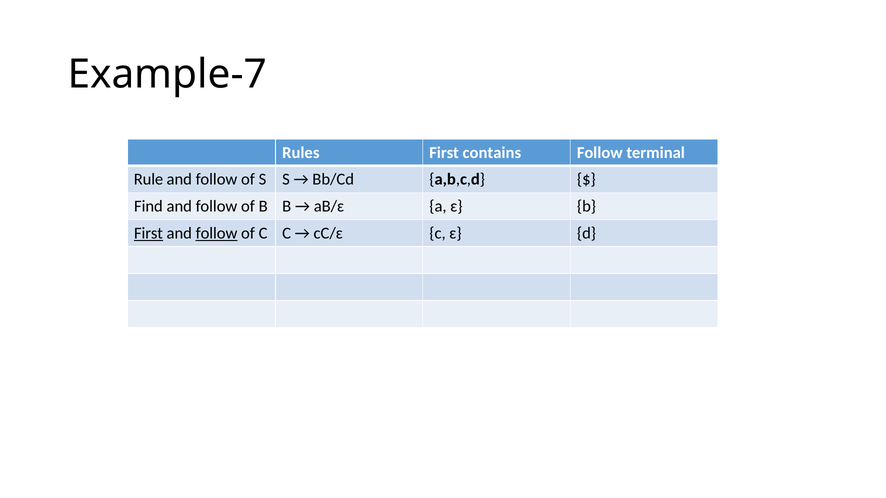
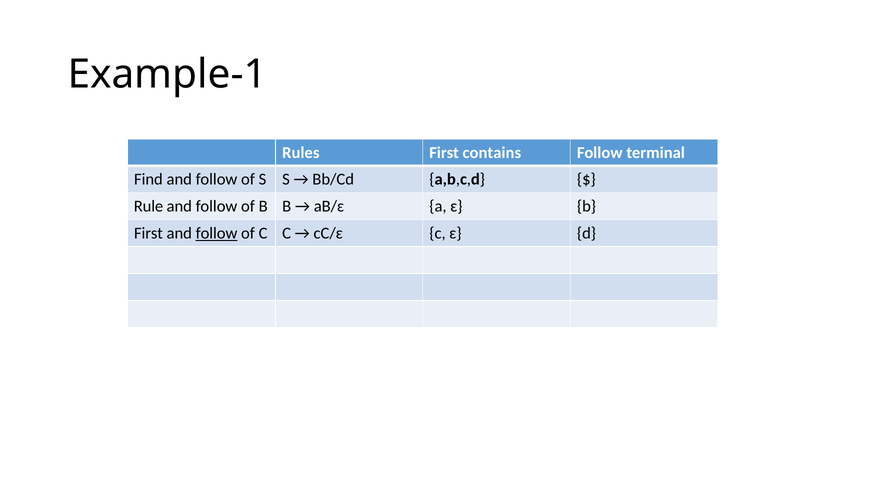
Example-7: Example-7 -> Example-1 (167, 74)
Rule: Rule -> Find (148, 180)
Find: Find -> Rule (149, 207)
First underline: present -> none (148, 234)
